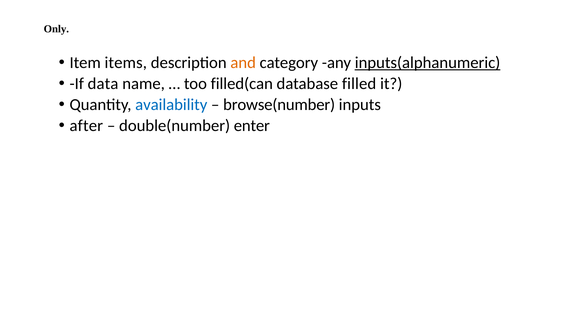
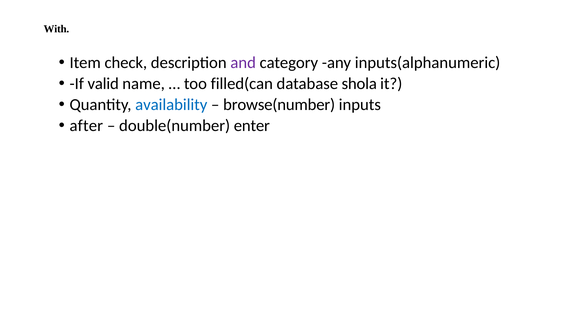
Only: Only -> With (56, 29)
items: items -> check (126, 63)
and colour: orange -> purple (243, 63)
inputs(alphanumeric underline: present -> none (428, 63)
data: data -> valid (103, 84)
filled: filled -> shola (359, 84)
